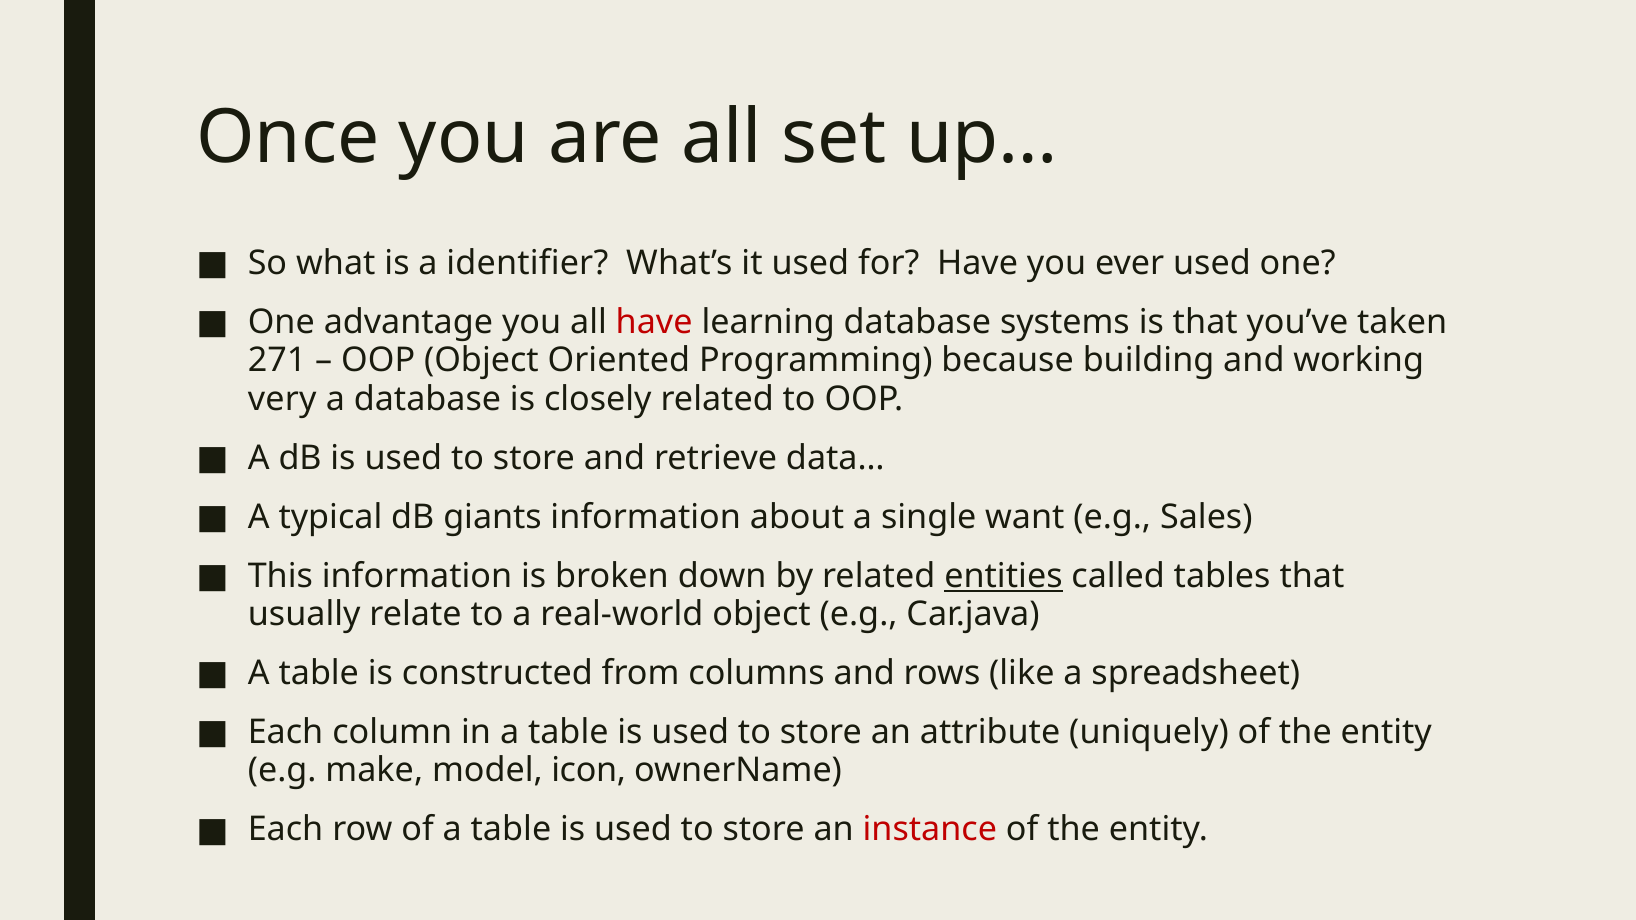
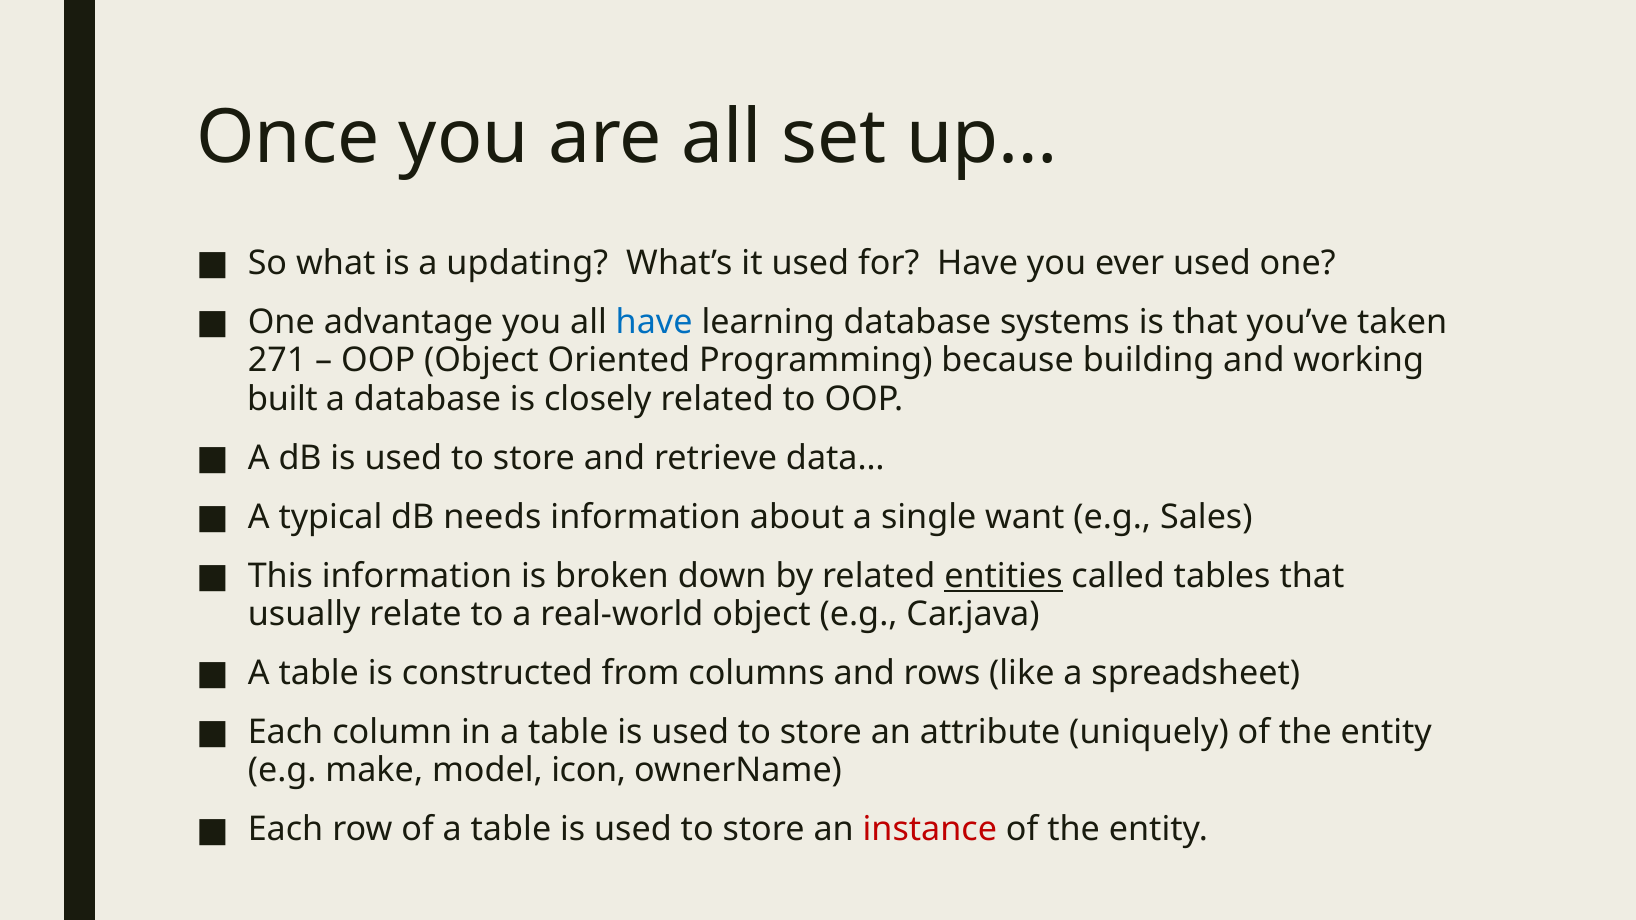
identifier: identifier -> updating (527, 263)
have colour: red -> blue (654, 322)
very: very -> built (283, 399)
giants: giants -> needs (492, 517)
